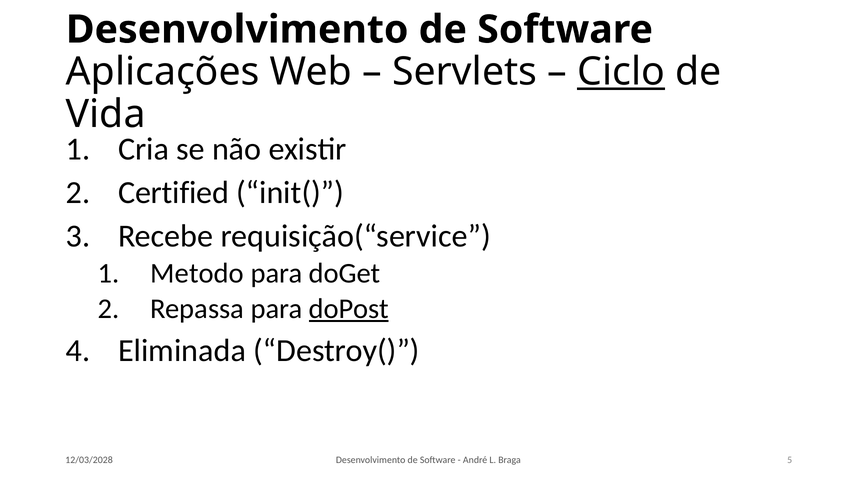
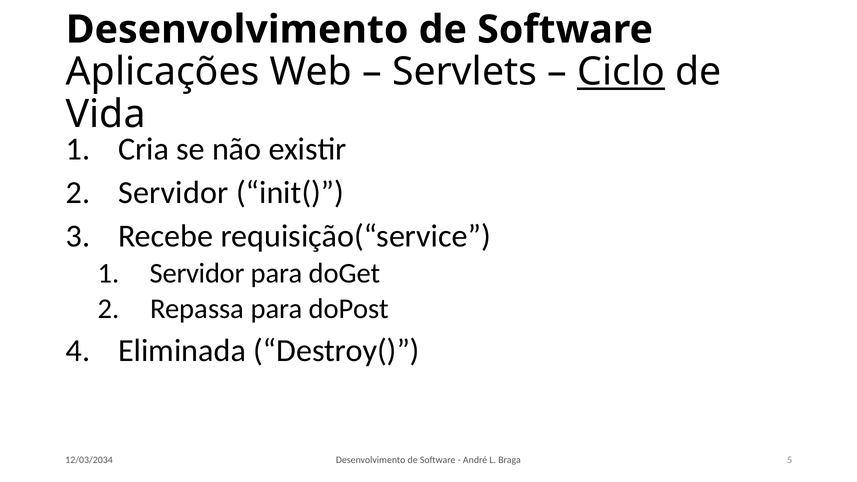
Certified: Certified -> Servidor (173, 193)
Metodo: Metodo -> Servidor (197, 274)
doPost underline: present -> none (349, 309)
12/03/2028: 12/03/2028 -> 12/03/2034 (89, 460)
